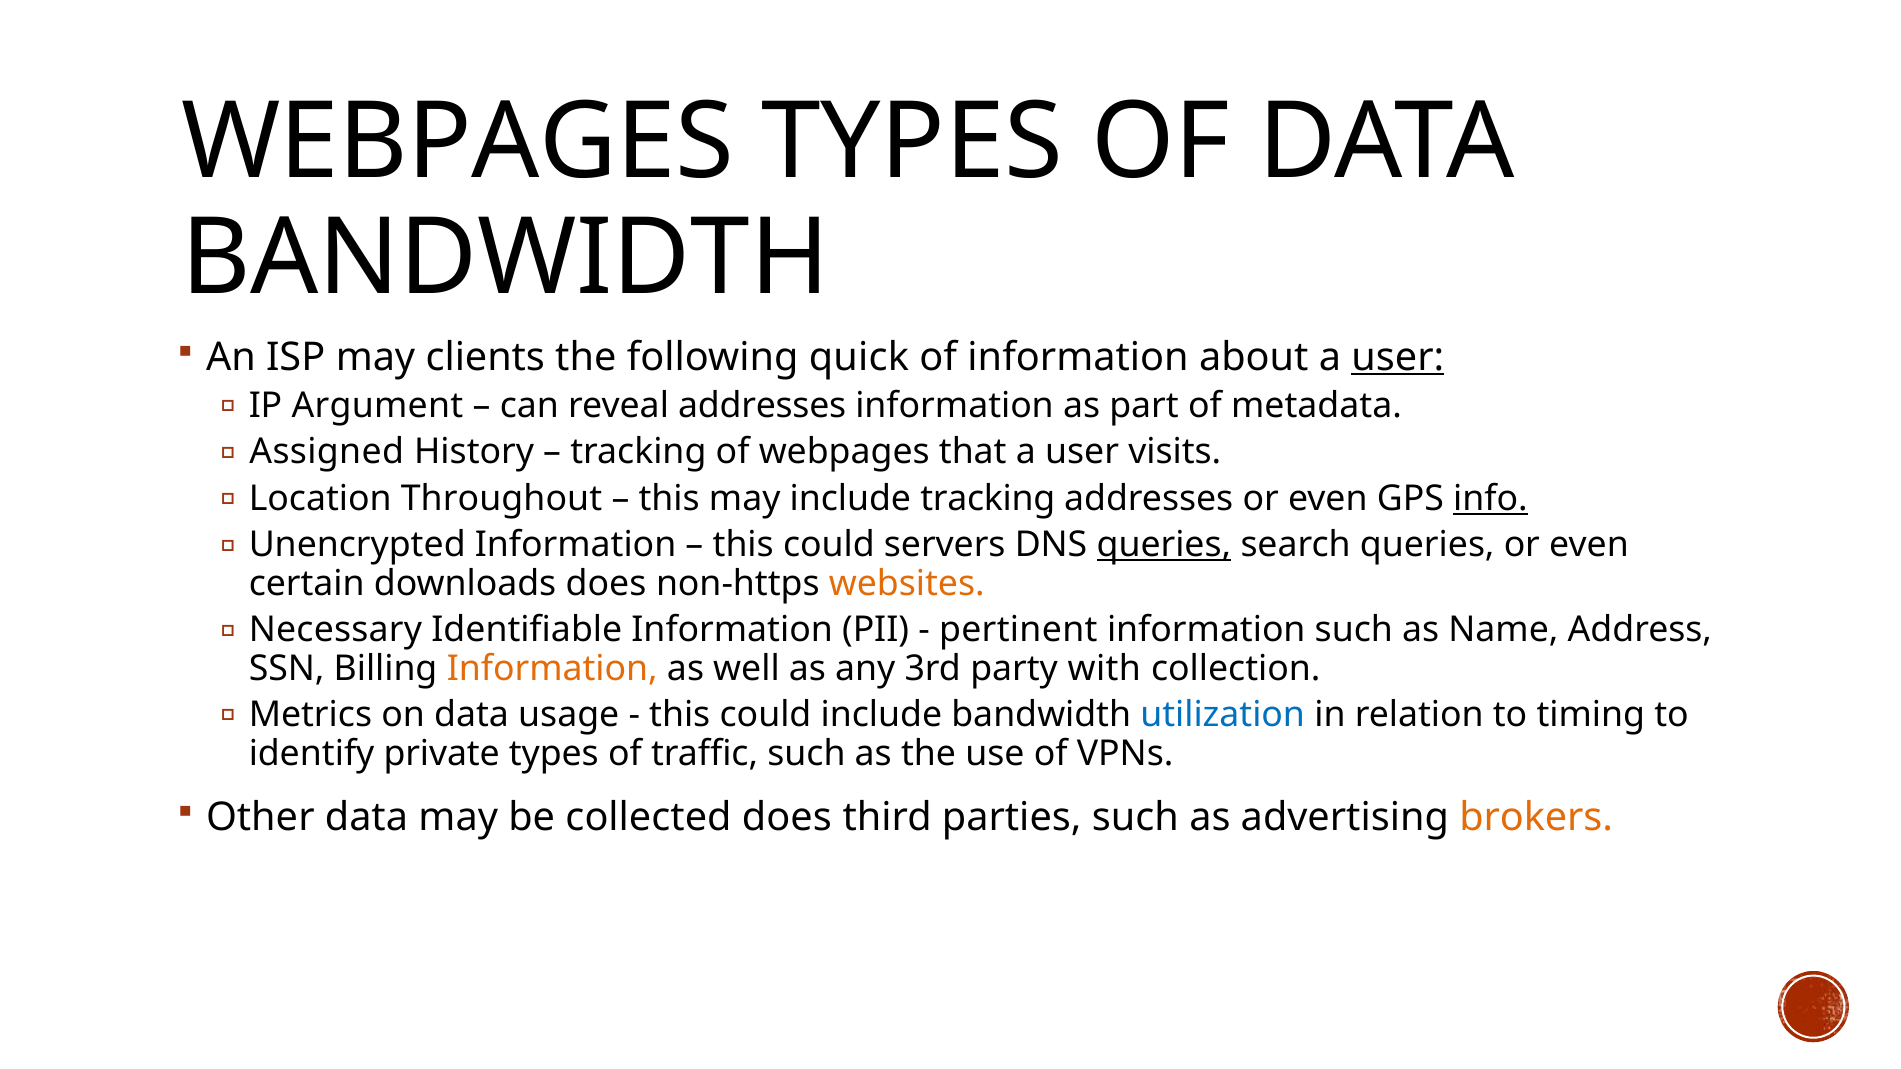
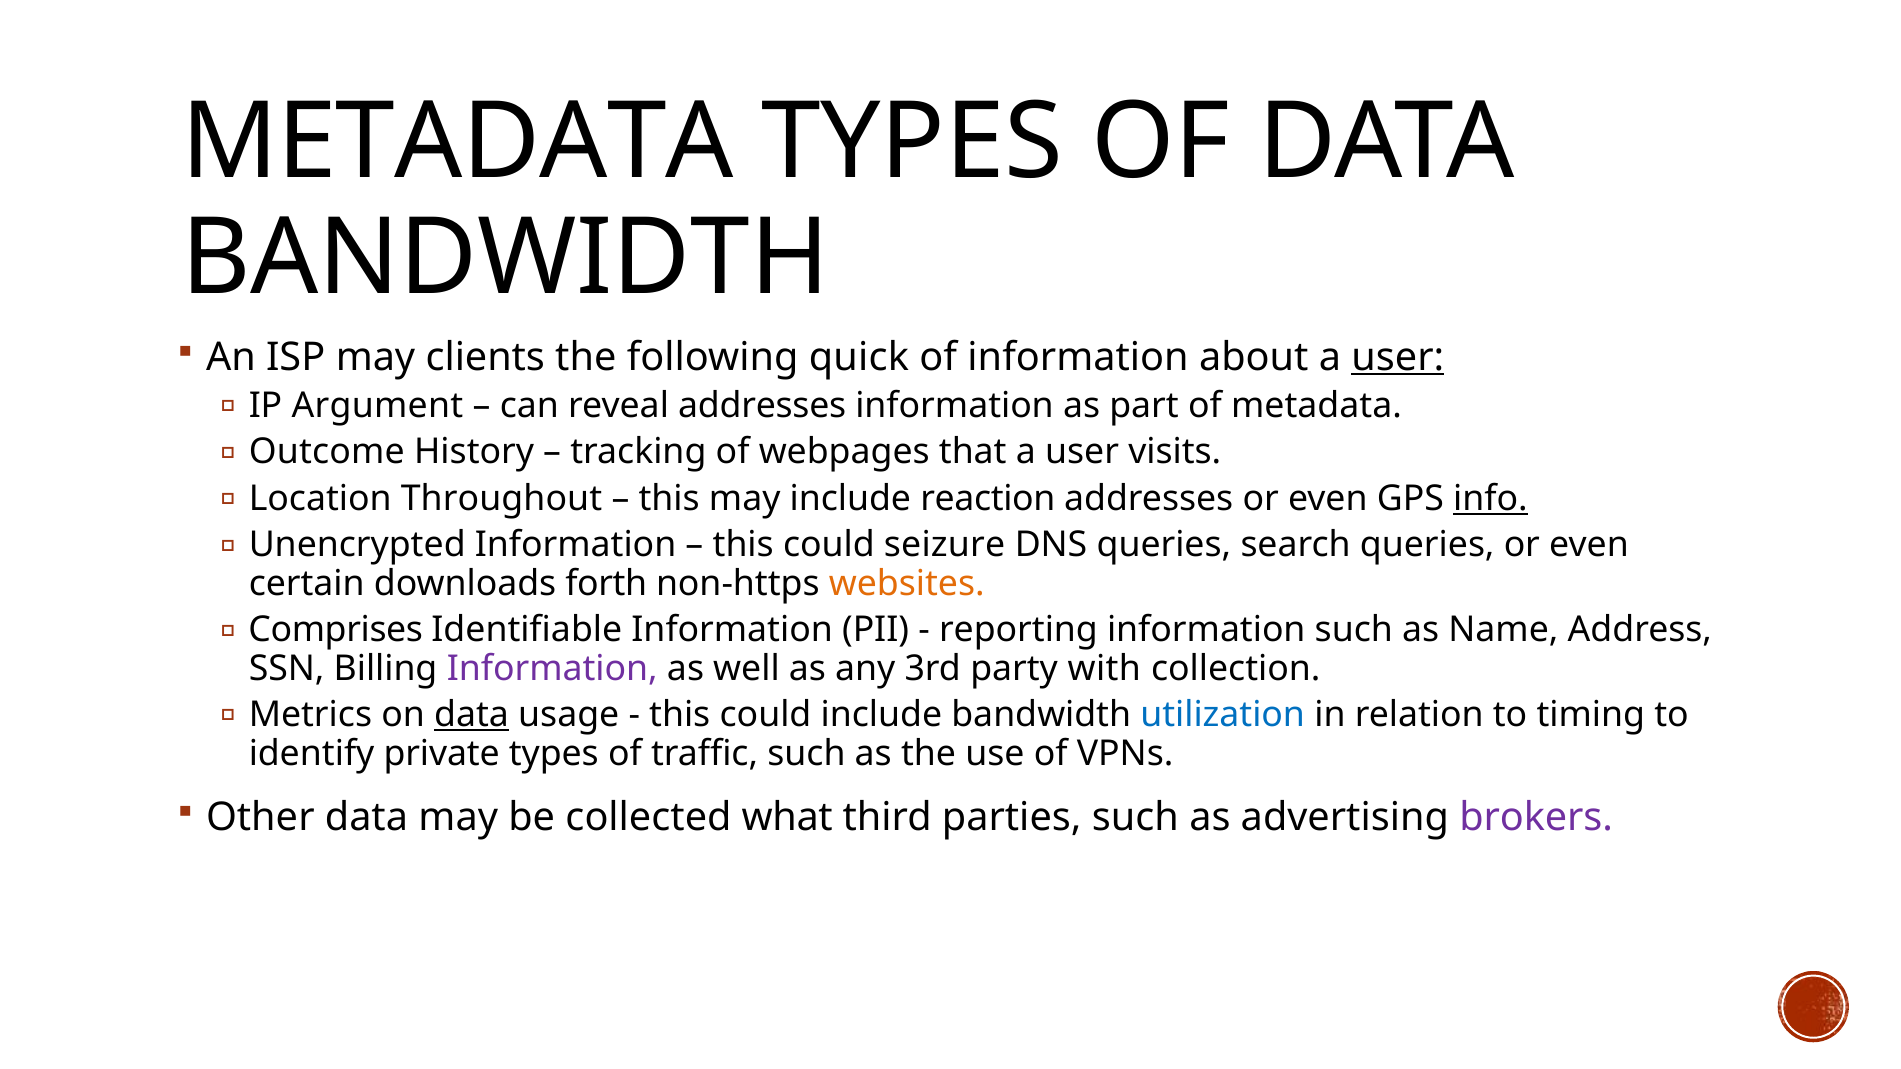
WEBPAGES: WEBPAGES -> METADATA (458, 143)
Assigned: Assigned -> Outcome (327, 452)
include tracking: tracking -> reaction (988, 499)
servers: servers -> seizure (945, 545)
queries underline: present -> none (1164, 545)
downloads does: does -> forth (606, 584)
Necessary: Necessary -> Comprises (336, 630)
pertinent: pertinent -> reporting (1018, 630)
Information colour: orange -> purple (552, 669)
data underline: none -> present (471, 715)
collected does: does -> what (787, 818)
brokers colour: orange -> purple (1536, 818)
